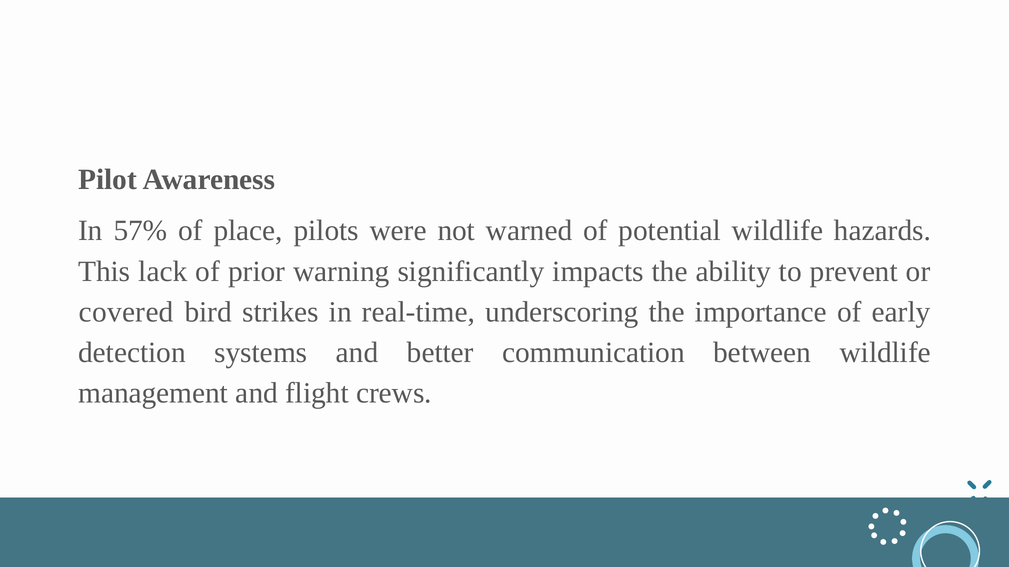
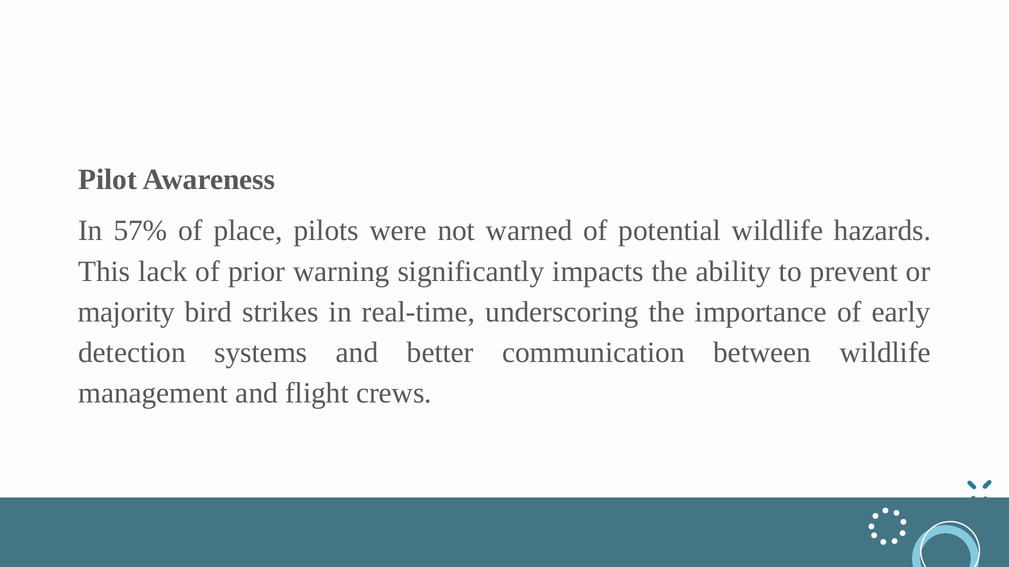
covered: covered -> majority (126, 312)
